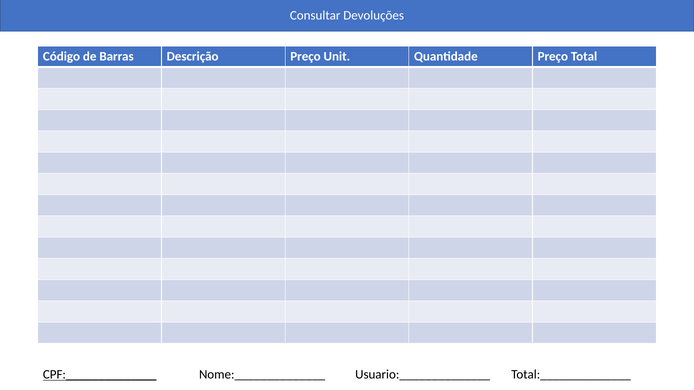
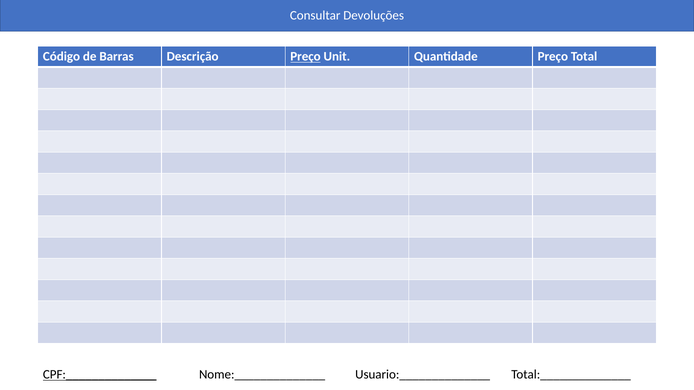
Preço underline: none -> present (306, 57)
